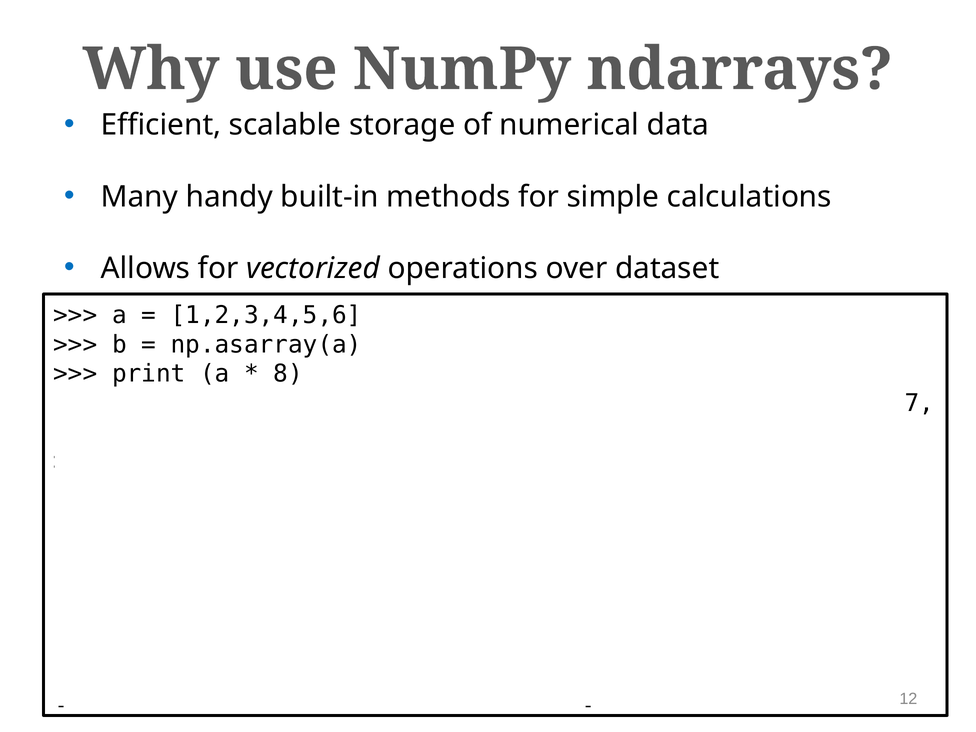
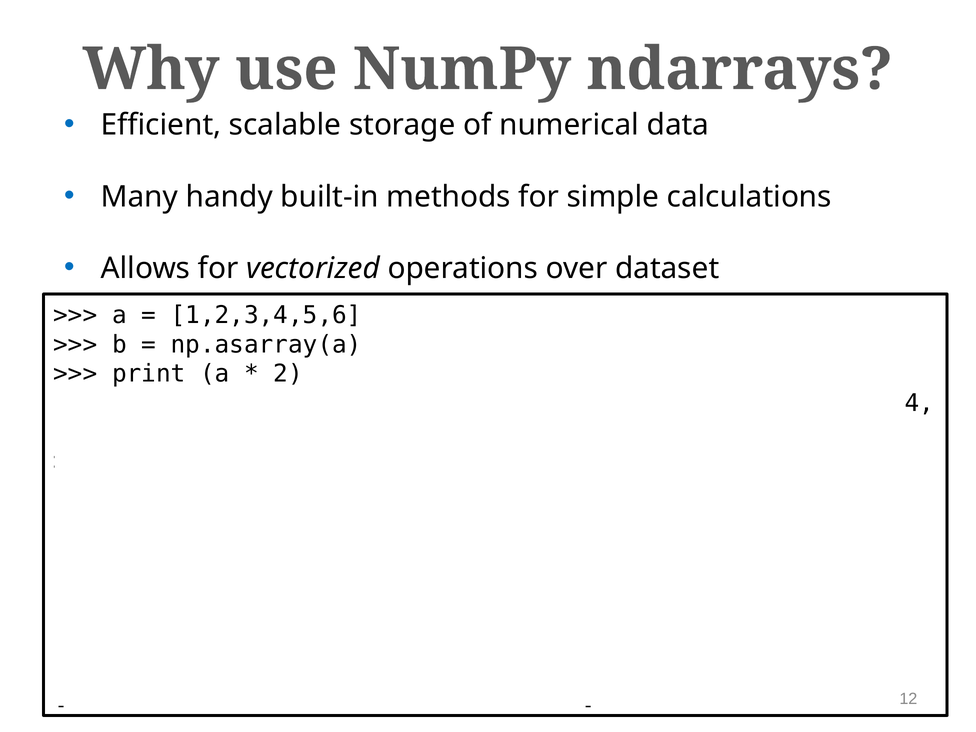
8: 8 -> 2 (288, 374)
7: 7 -> 4 (919, 403)
